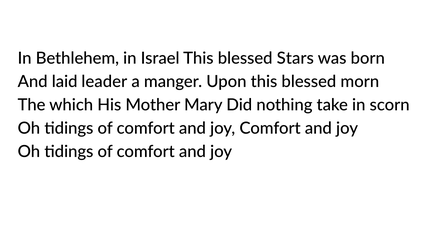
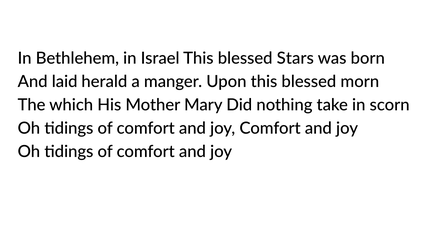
leader: leader -> herald (104, 82)
